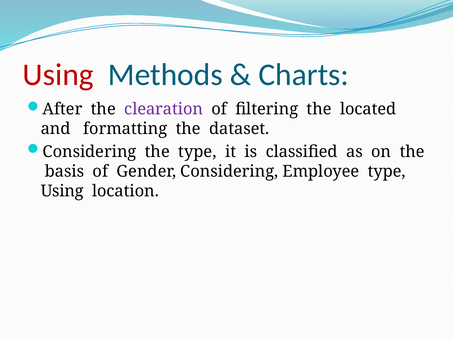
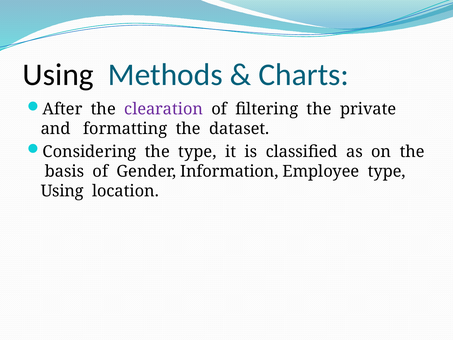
Using colour: red -> black (58, 75)
located: located -> private (368, 109)
Gender Considering: Considering -> Information (229, 171)
